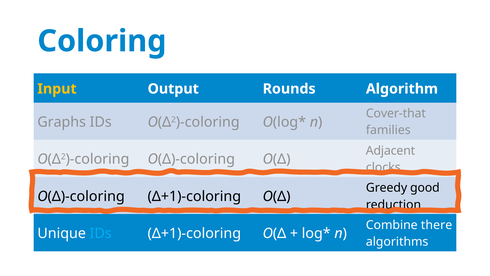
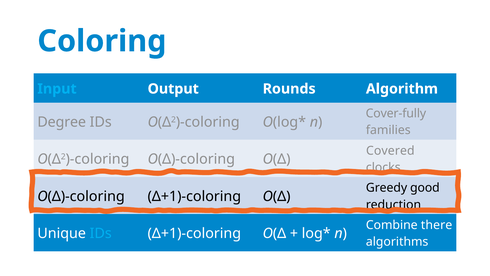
Input colour: yellow -> light blue (57, 89)
Cover-that: Cover-that -> Cover-fully (396, 113)
Graphs: Graphs -> Degree (62, 122)
Adjacent: Adjacent -> Covered (390, 150)
